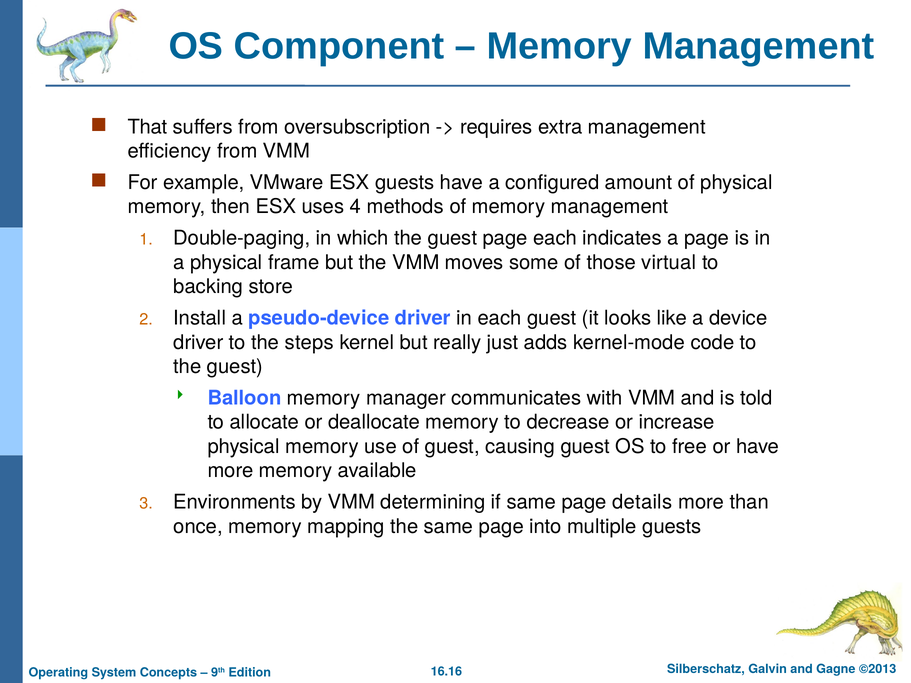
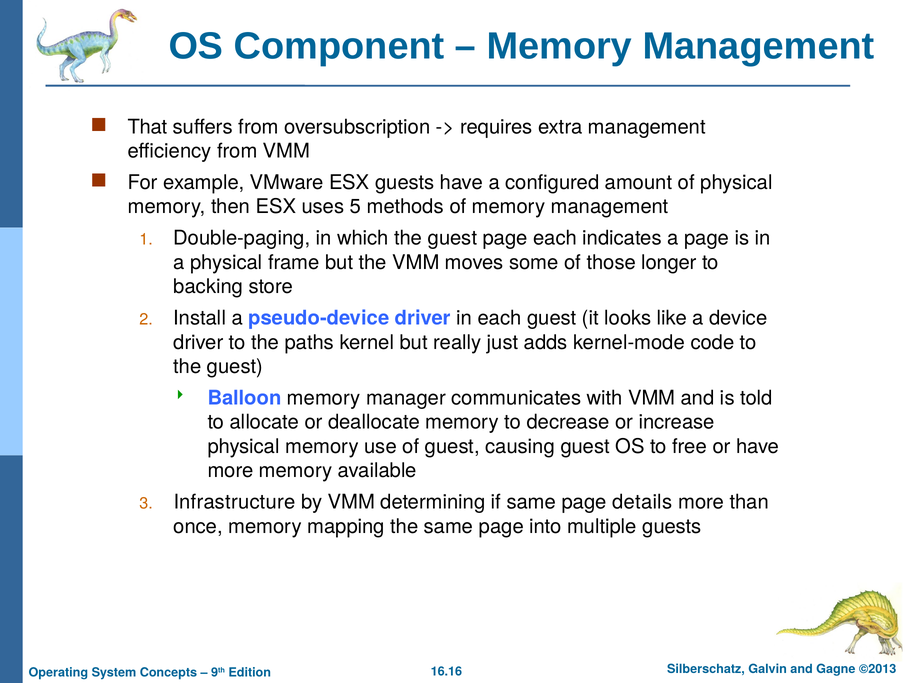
4: 4 -> 5 (356, 207)
virtual: virtual -> longer (669, 263)
steps: steps -> paths (309, 342)
Environments: Environments -> Infrastructure (234, 502)
